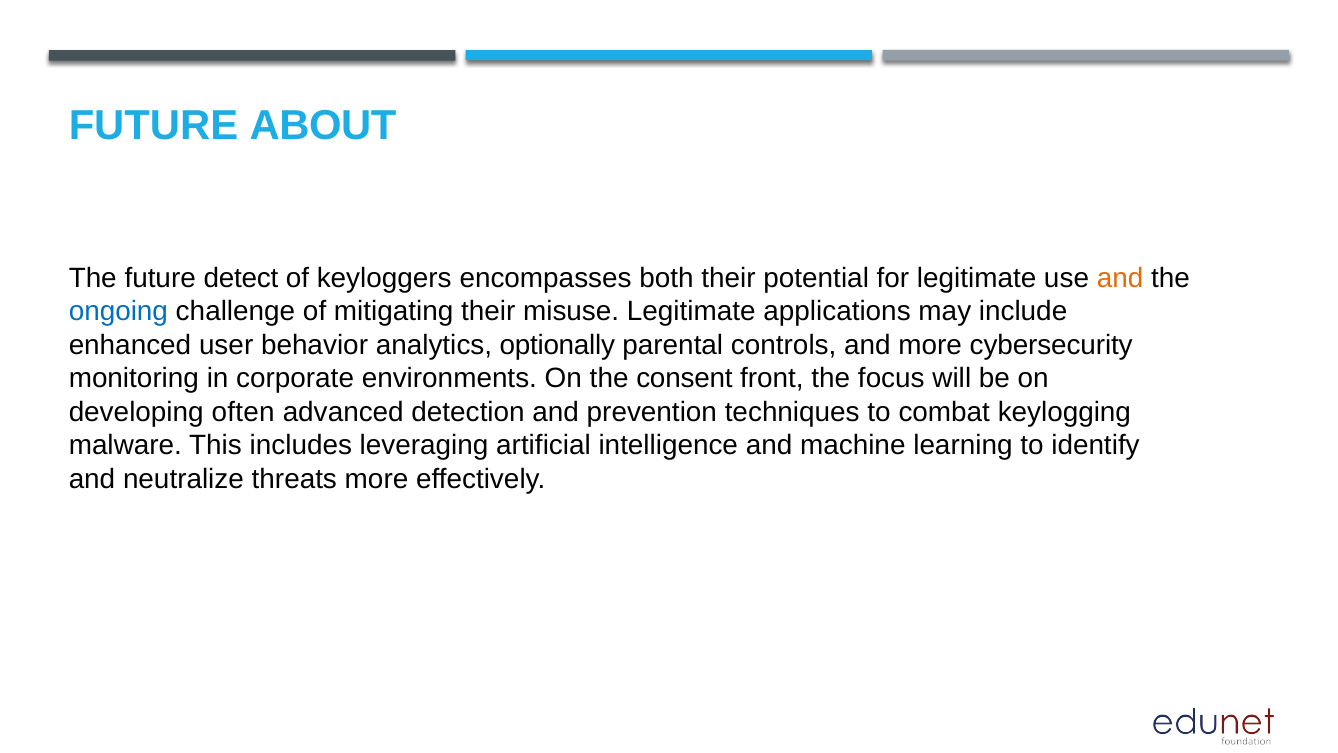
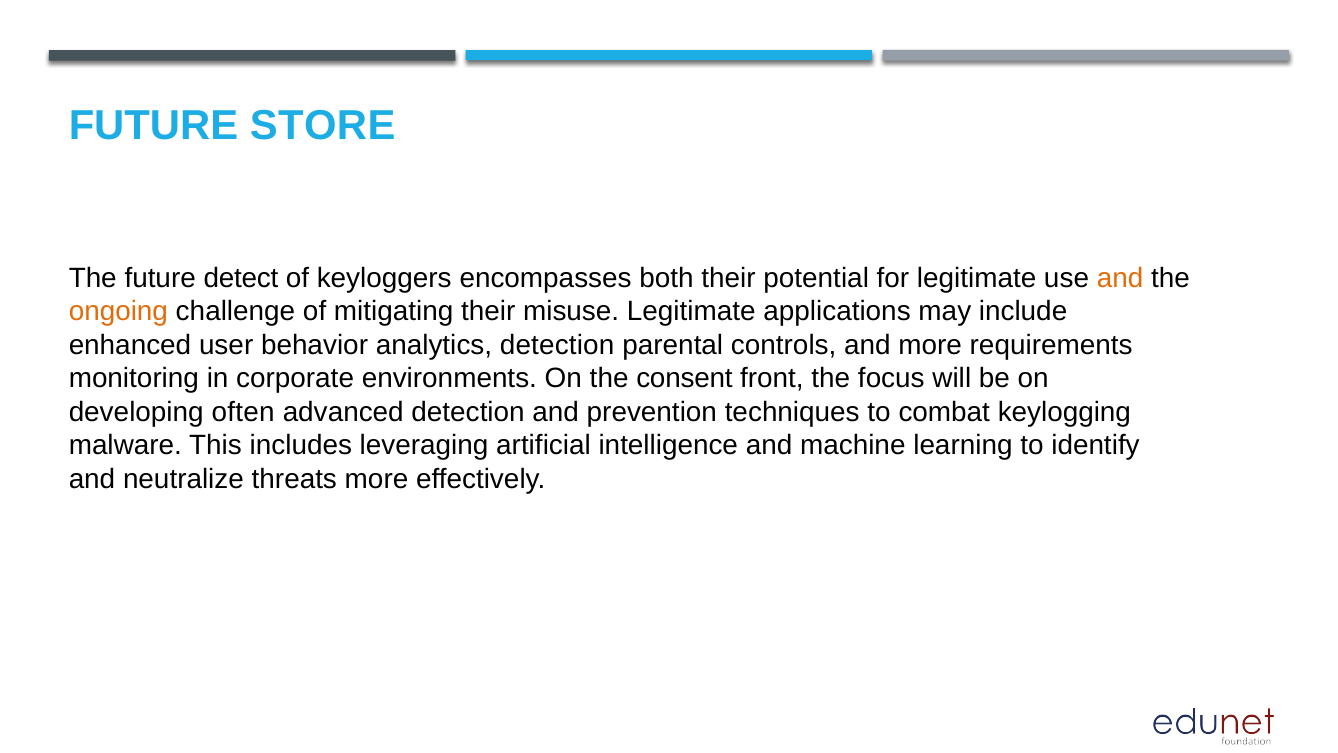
ABOUT: ABOUT -> STORE (323, 126)
ongoing colour: blue -> orange (118, 311)
analytics optionally: optionally -> detection (557, 345)
cybersecurity: cybersecurity -> requirements (1051, 345)
